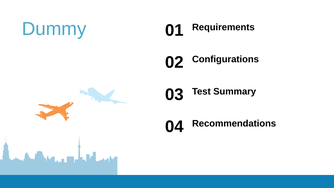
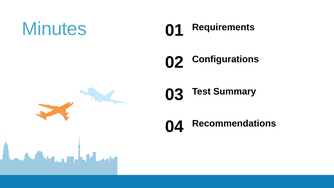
Dummy: Dummy -> Minutes (54, 29)
